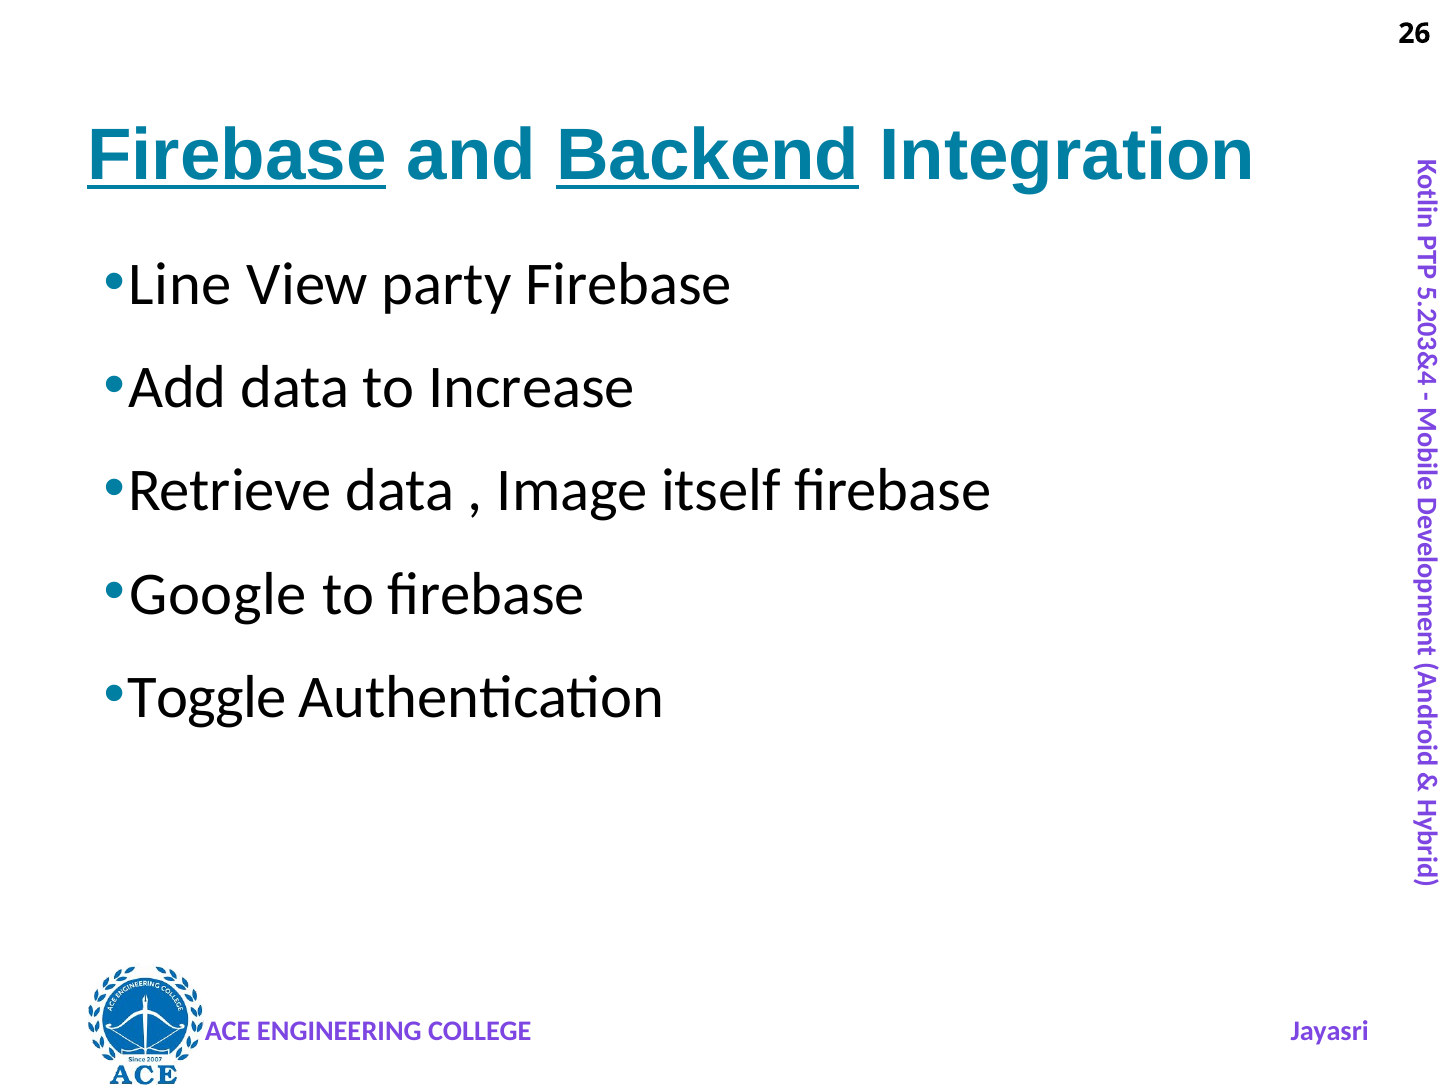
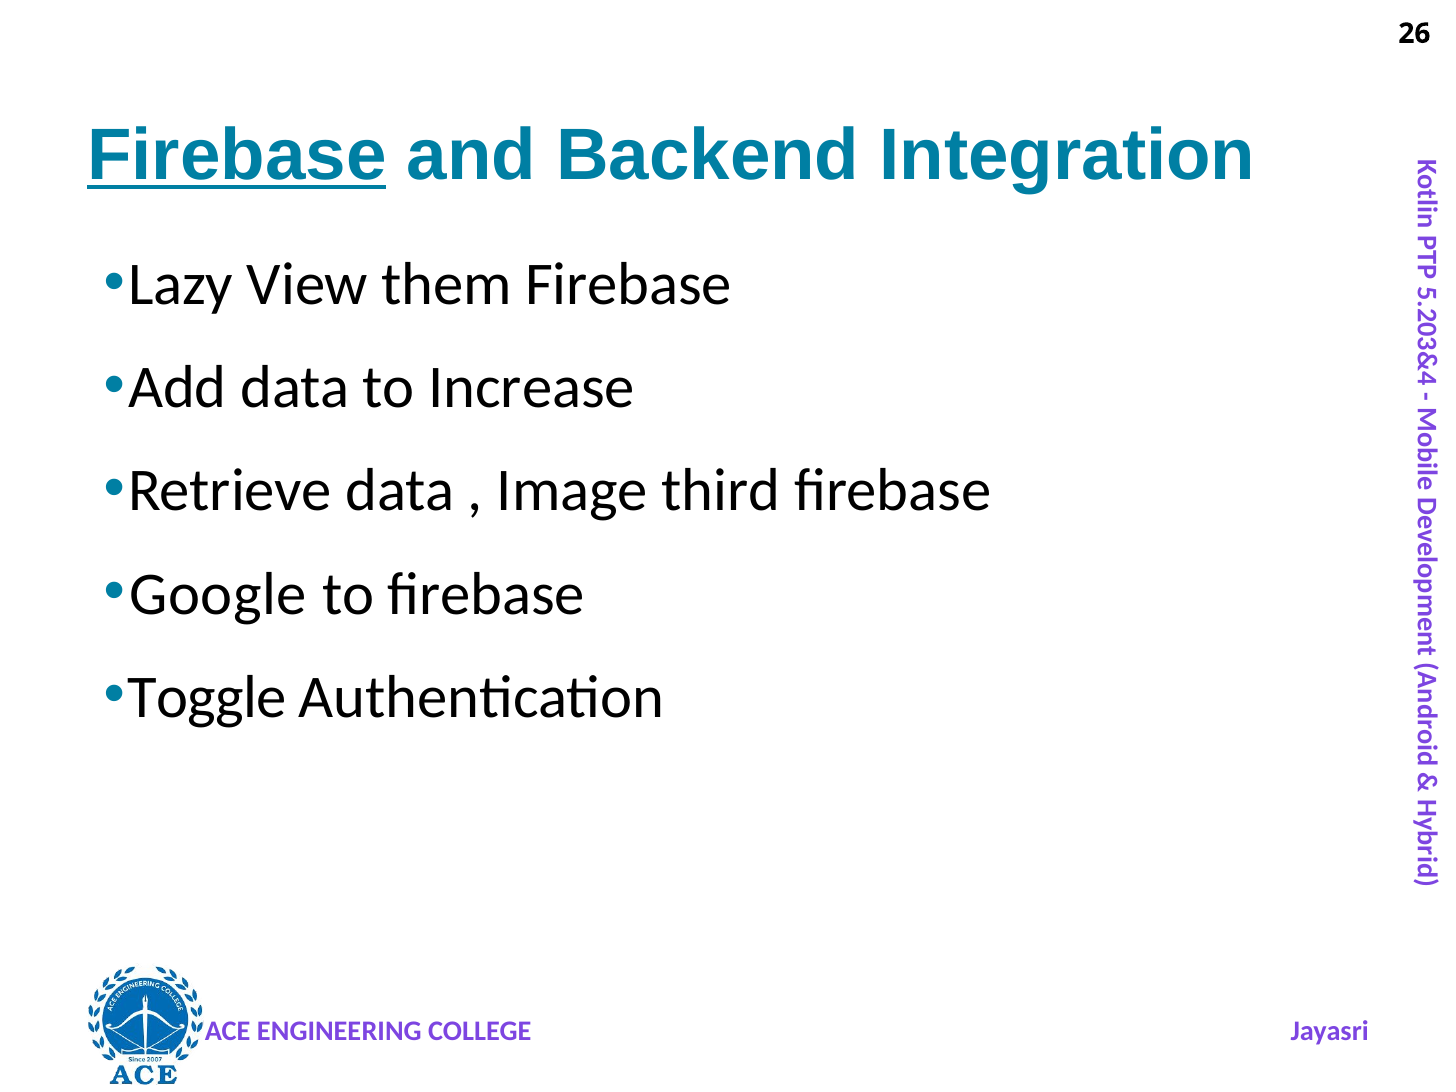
Backend underline: present -> none (708, 156)
Line: Line -> Lazy (181, 285)
party: party -> them (447, 285)
itself: itself -> third (721, 491)
